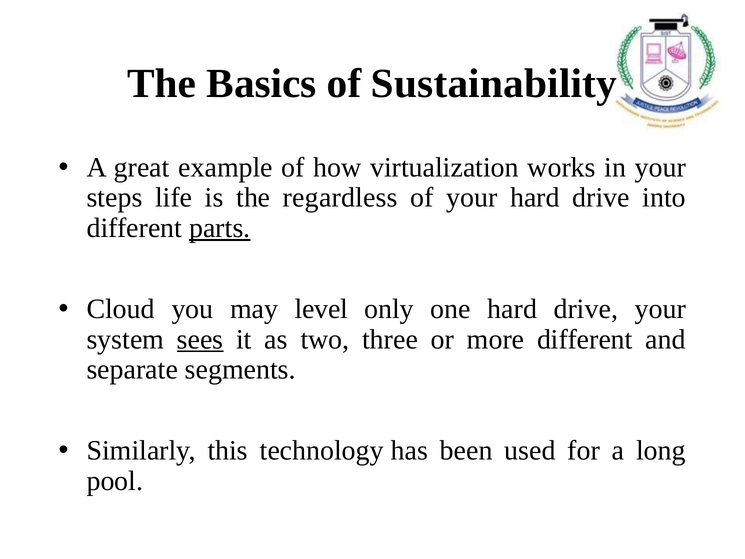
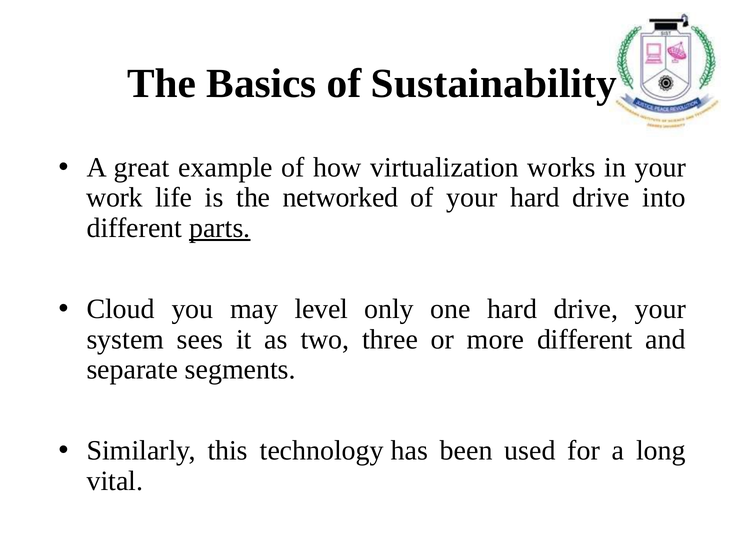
steps: steps -> work (115, 198)
regardless: regardless -> networked (340, 198)
sees underline: present -> none (200, 339)
pool: pool -> vital (115, 481)
